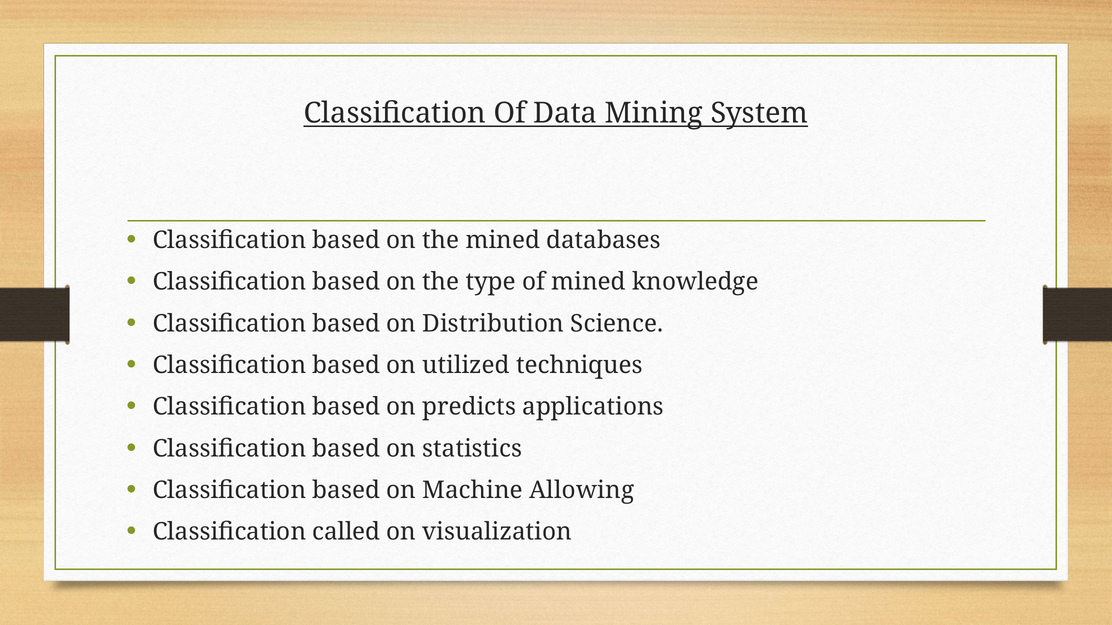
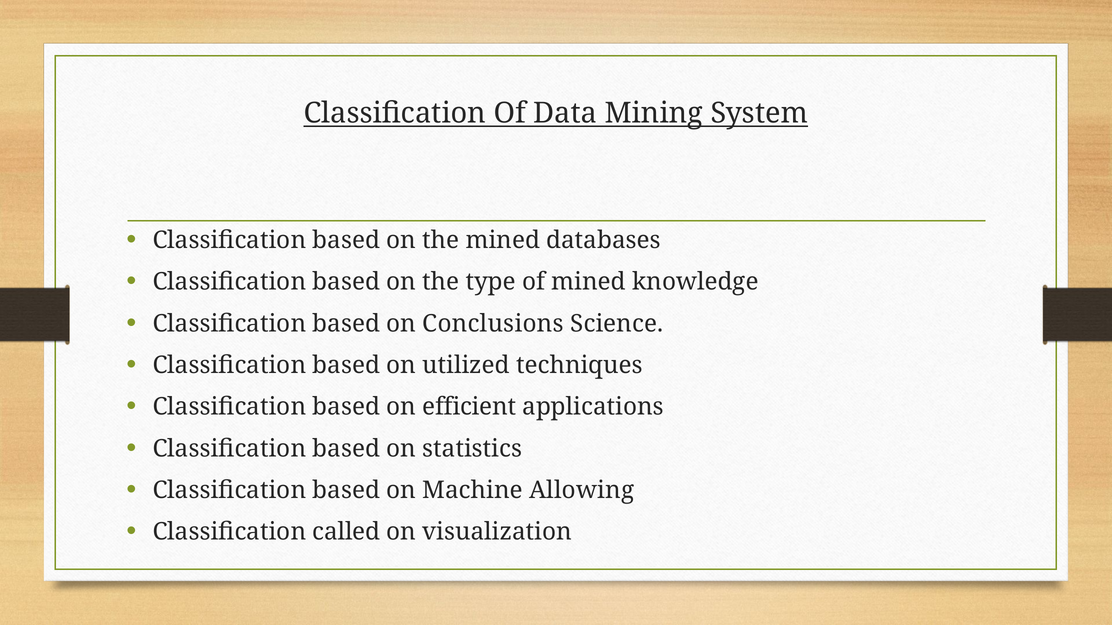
Distribution: Distribution -> Conclusions (493, 324)
predicts: predicts -> efficient (469, 407)
